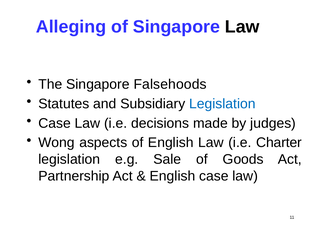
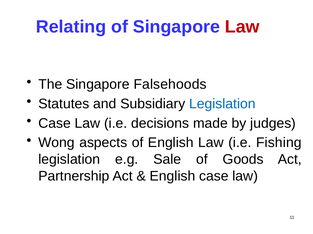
Alleging: Alleging -> Relating (71, 27)
Law colour: black -> red (242, 27)
Charter: Charter -> Fishing (279, 143)
